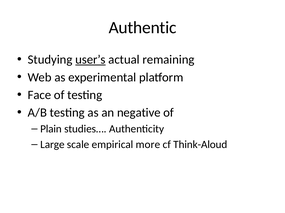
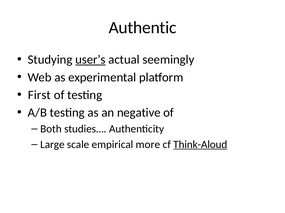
remaining: remaining -> seemingly (168, 60)
Face: Face -> First (39, 95)
Plain: Plain -> Both (51, 129)
Think-Aloud underline: none -> present (200, 145)
